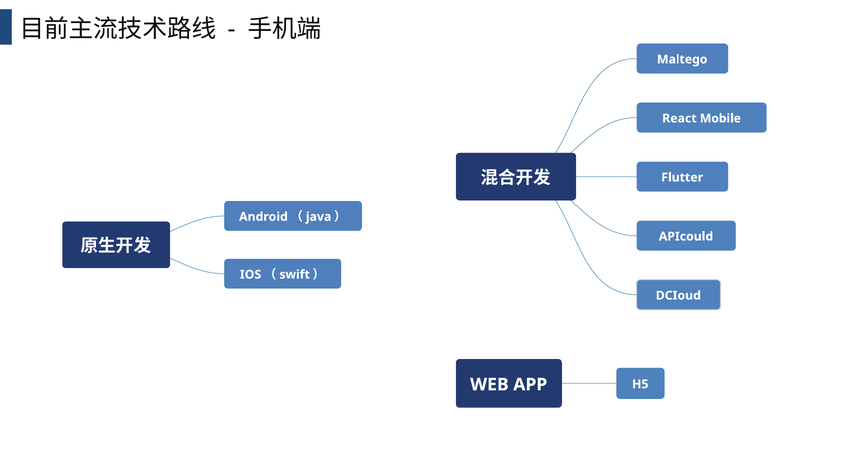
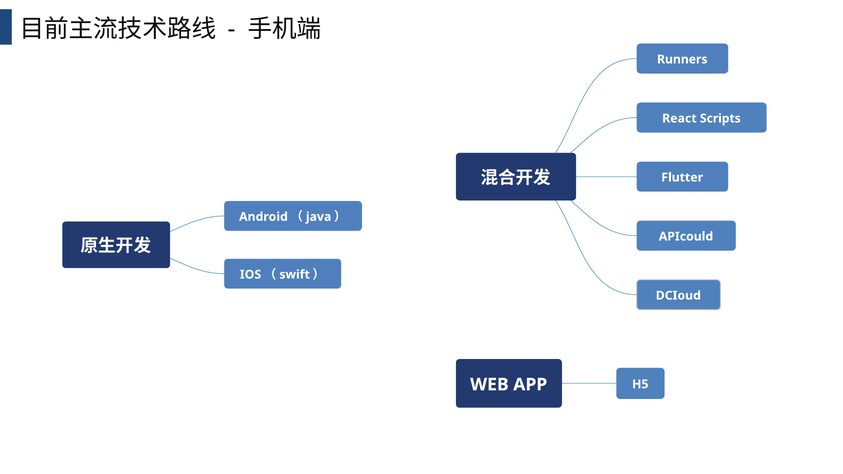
Maltego: Maltego -> Runners (682, 59)
Mobile: Mobile -> Scripts (720, 118)
